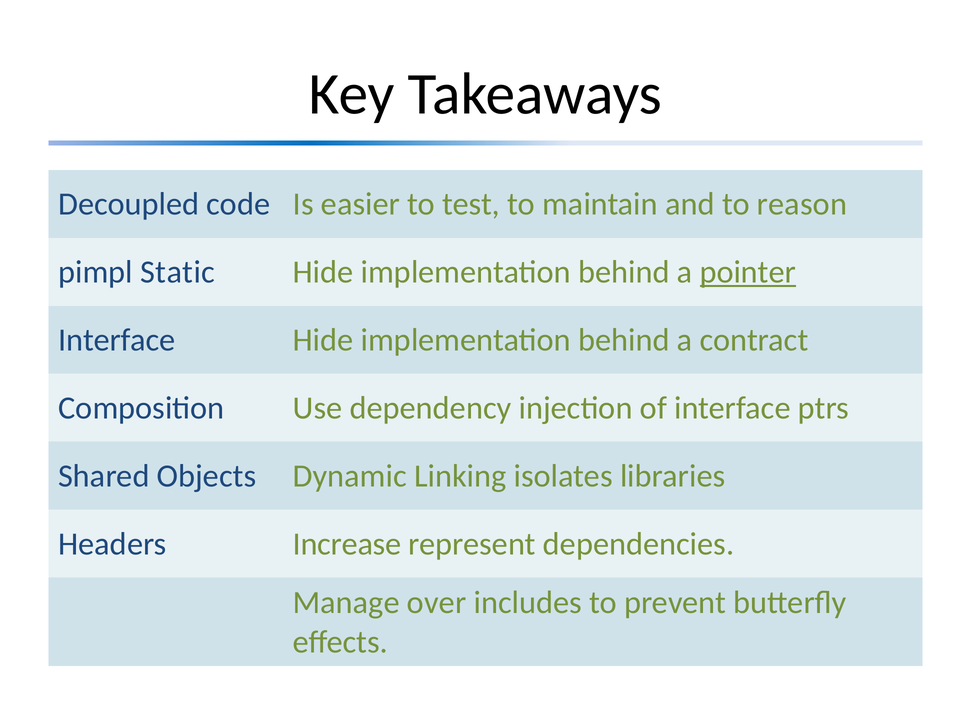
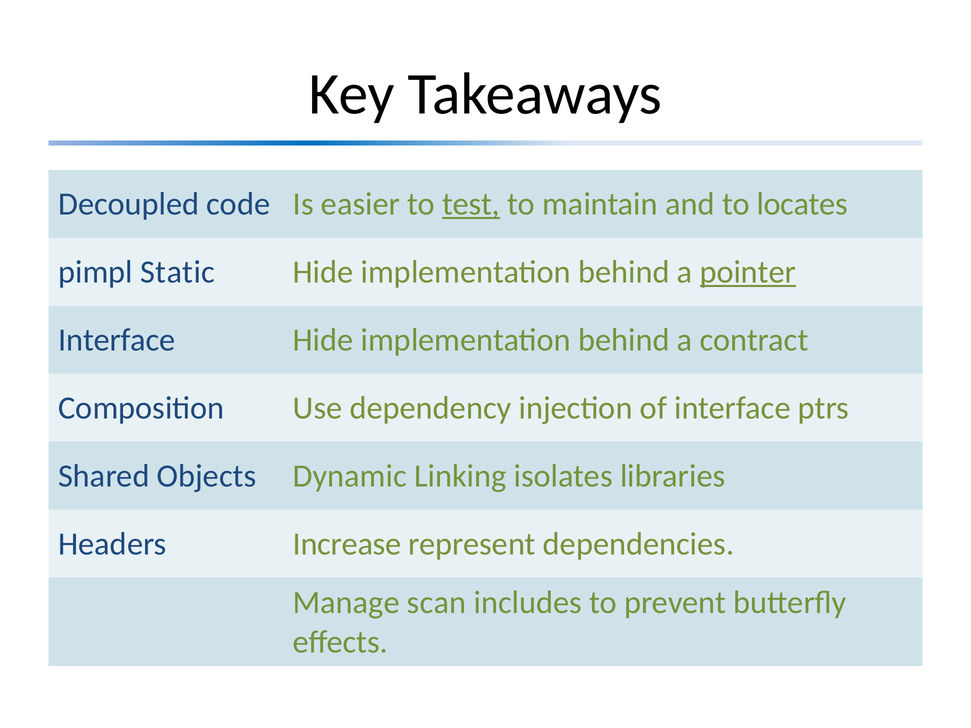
test underline: none -> present (471, 204)
reason: reason -> locates (802, 204)
over: over -> scan (437, 603)
